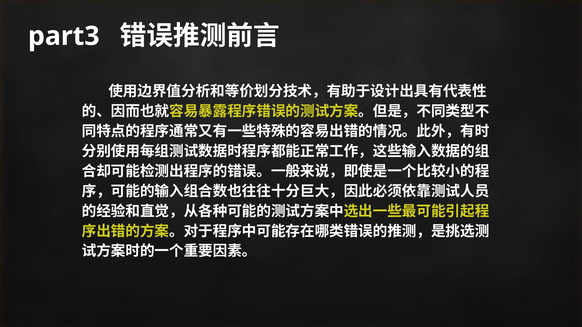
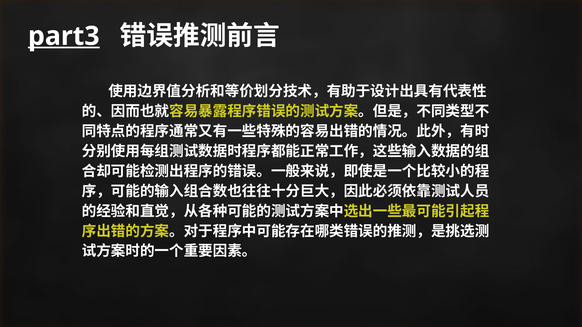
part3 underline: none -> present (64, 36)
